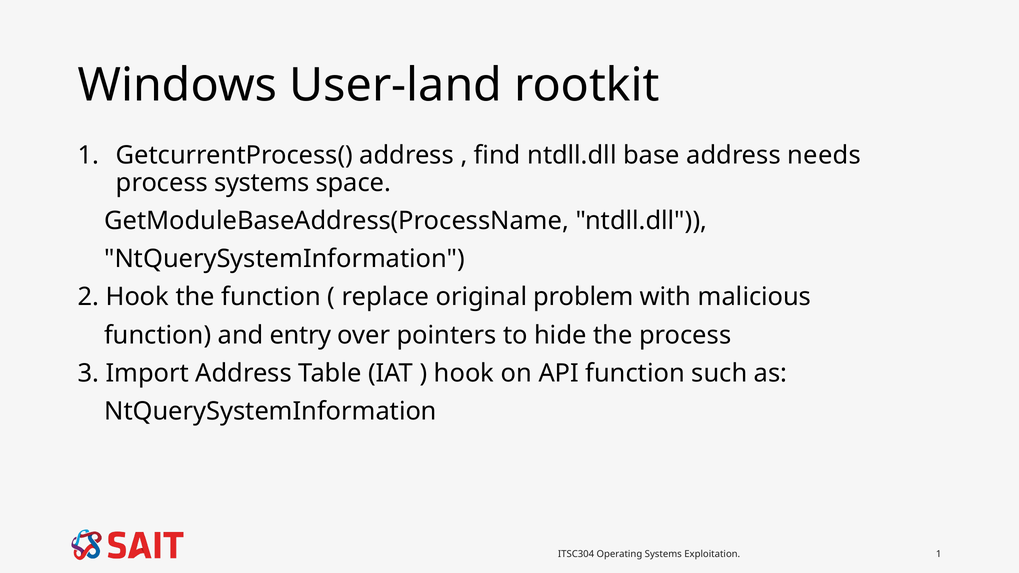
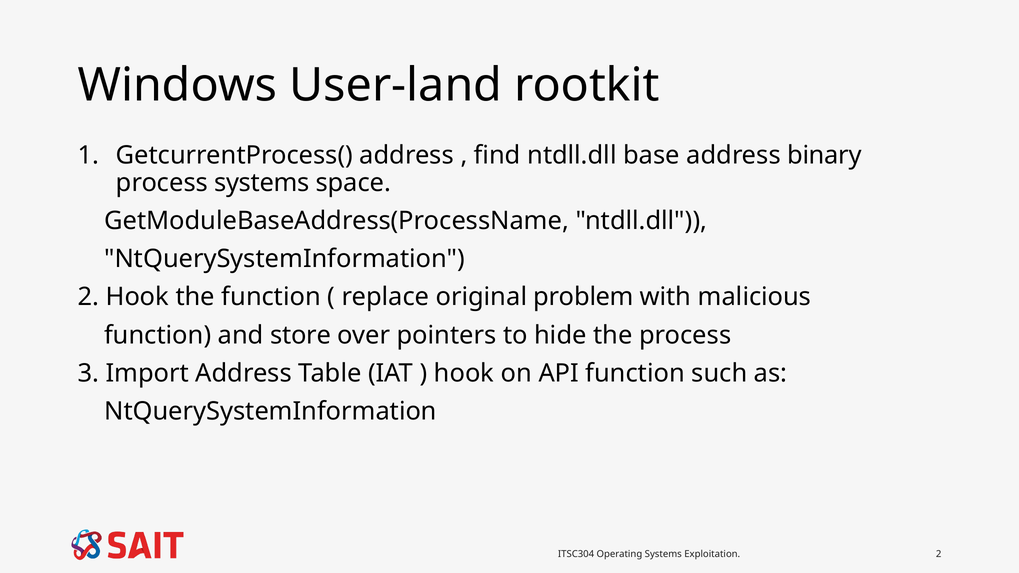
needs: needs -> binary (824, 155)
entry: entry -> store (301, 335)
Exploitation 1: 1 -> 2 (939, 554)
